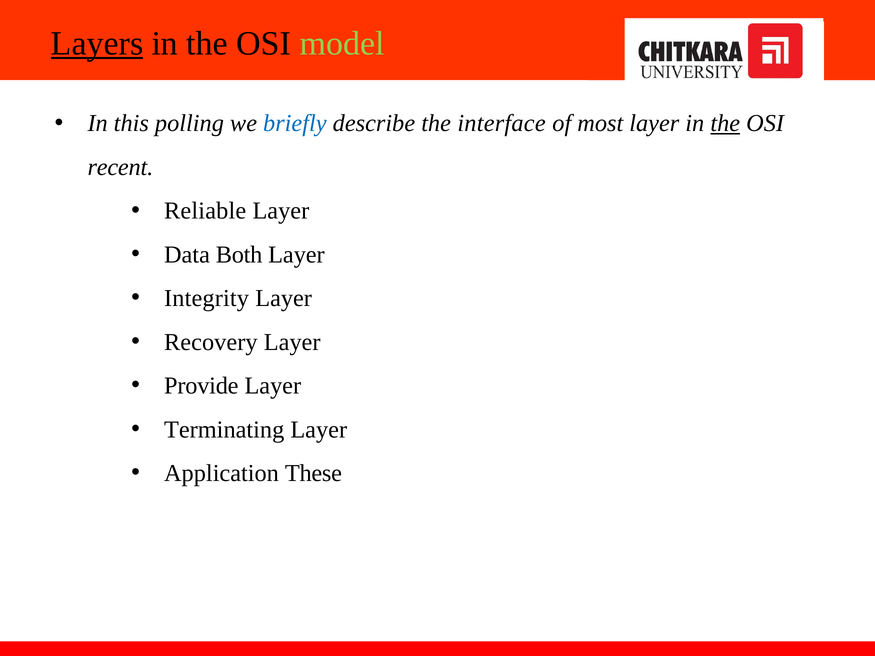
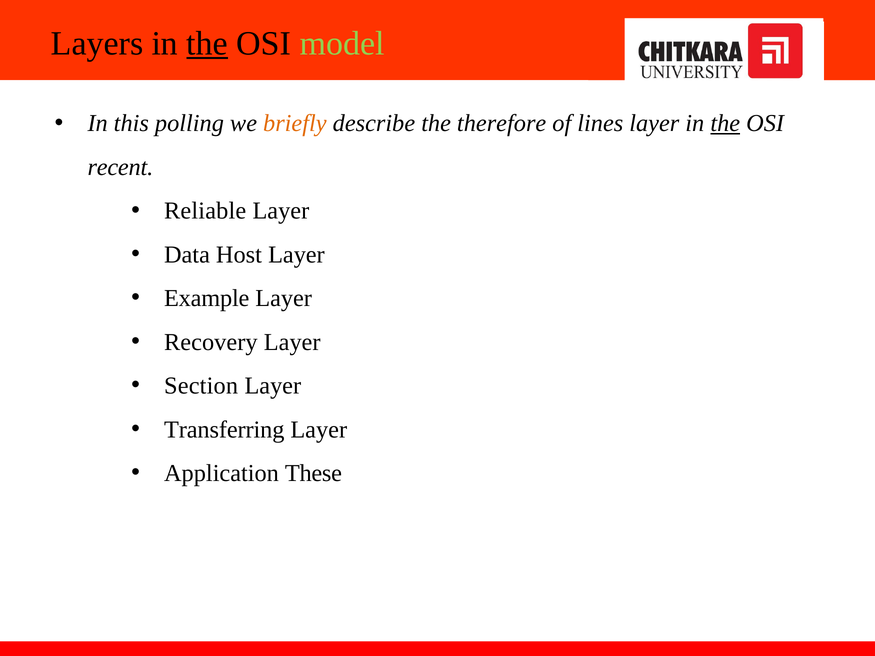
Layers underline: present -> none (97, 44)
the underline: none -> present (207, 44)
briefly colour: blue -> orange (295, 123)
interface: interface -> therefore (502, 123)
most: most -> lines (600, 123)
Both: Both -> Host (239, 255)
Integrity: Integrity -> Example (207, 298)
Provide: Provide -> Section (201, 386)
Terminating: Terminating -> Transferring (224, 430)
